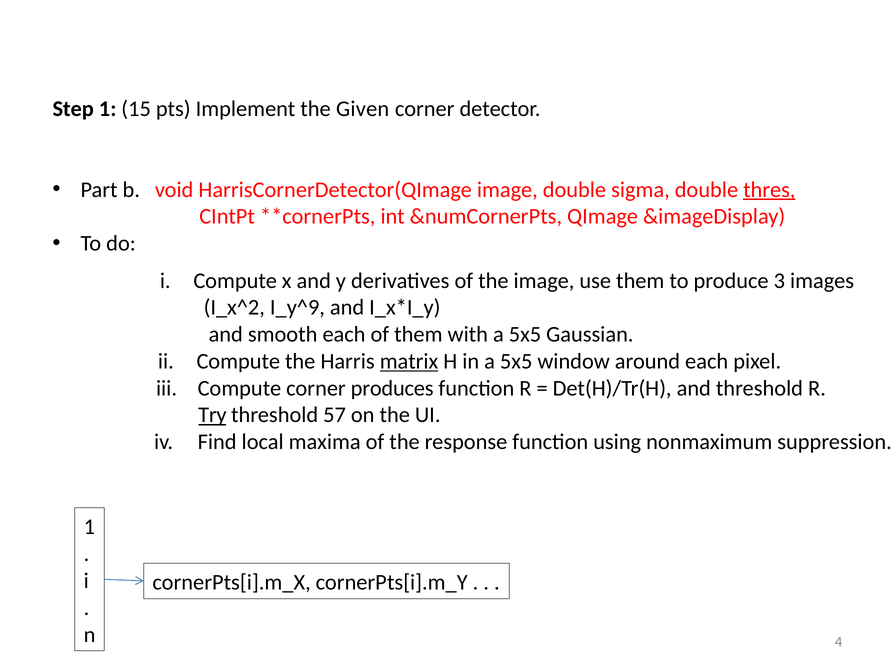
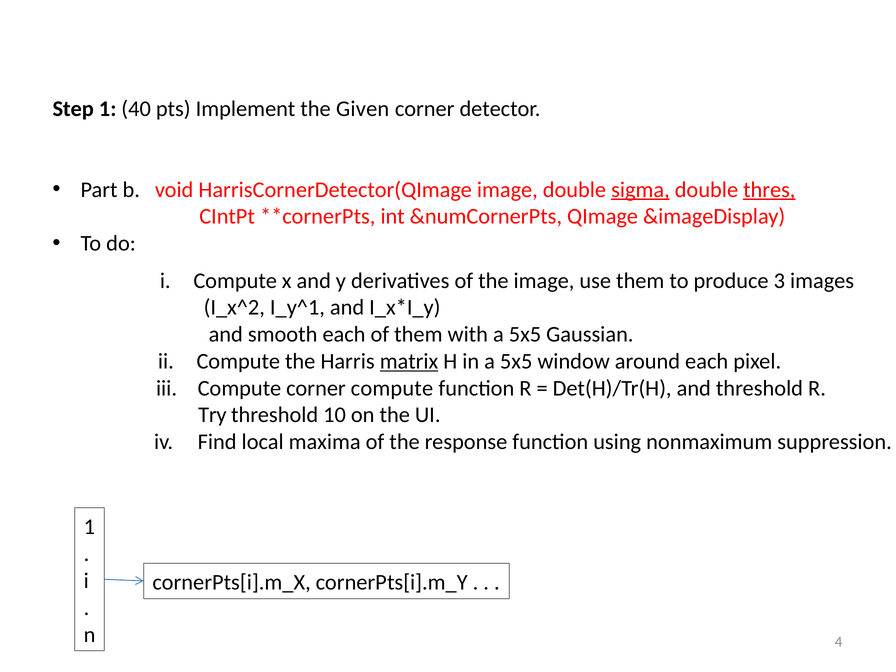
15: 15 -> 40 (136, 109)
sigma underline: none -> present (640, 190)
I_y^9: I_y^9 -> I_y^1 (297, 308)
corner produces: produces -> compute (392, 388)
Try underline: present -> none (212, 415)
57: 57 -> 10 (335, 415)
